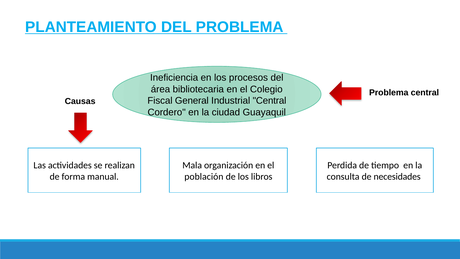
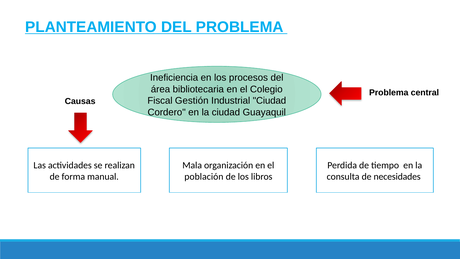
General: General -> Gestión (192, 101)
Industrial Central: Central -> Ciudad (269, 101)
